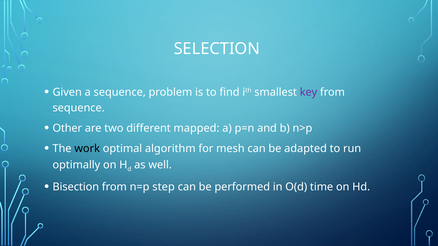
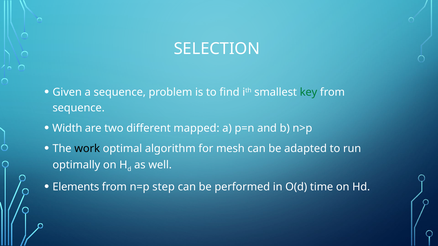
key colour: purple -> green (309, 92)
Other: Other -> Width (67, 129)
Bisection: Bisection -> Elements (76, 187)
